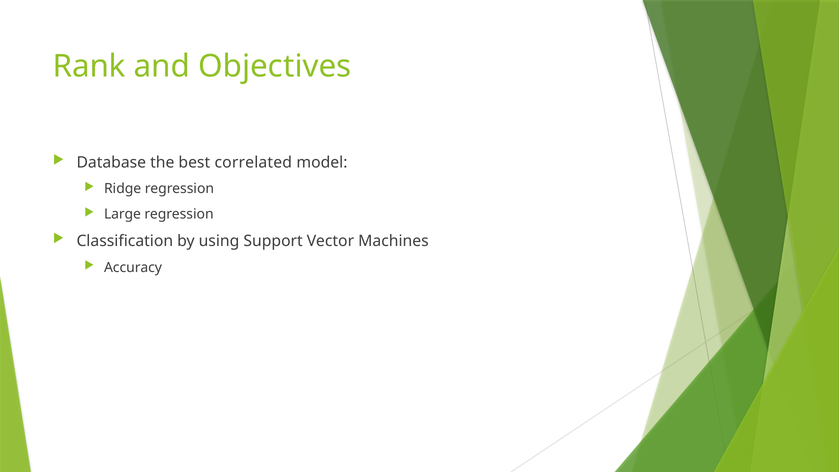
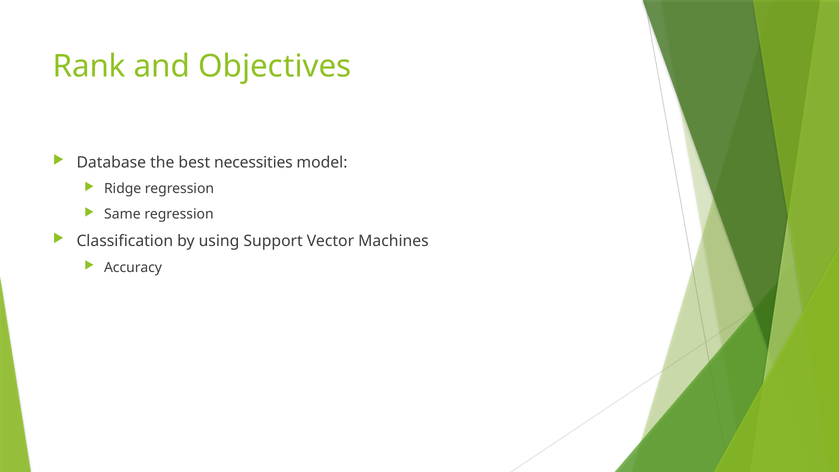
correlated: correlated -> necessities (253, 162)
Large: Large -> Same (122, 214)
